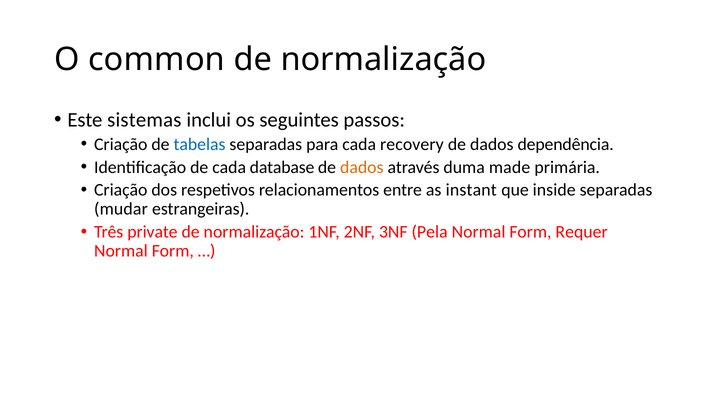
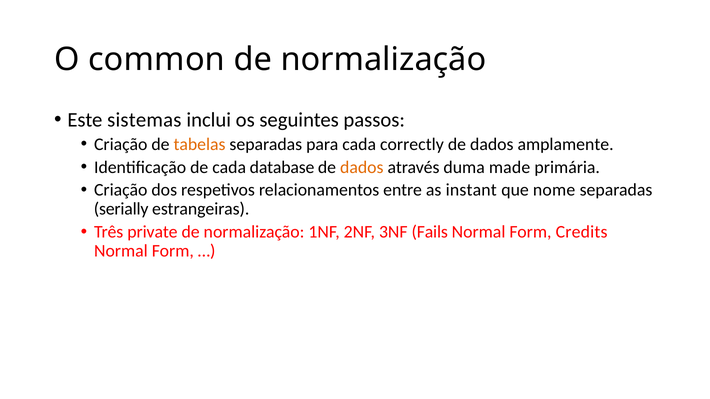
tabelas colour: blue -> orange (200, 144)
recovery: recovery -> correctly (412, 144)
dependência: dependência -> amplamente (566, 144)
inside: inside -> nome (554, 190)
mudar: mudar -> serially (121, 209)
Pela: Pela -> Fails (430, 232)
Requer: Requer -> Credits (582, 232)
